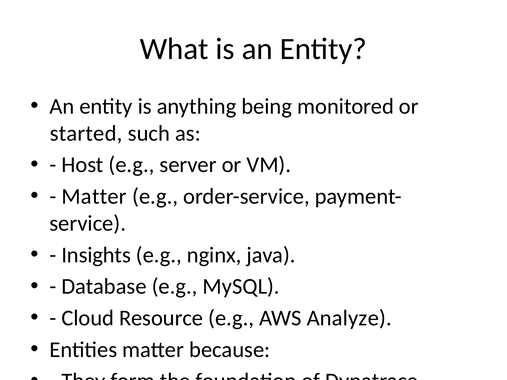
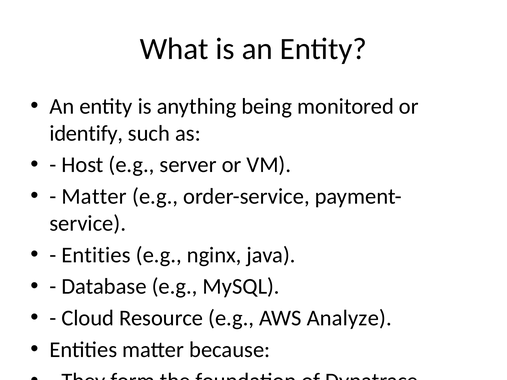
started: started -> identify (86, 133)
Insights: Insights -> Entities (96, 255)
